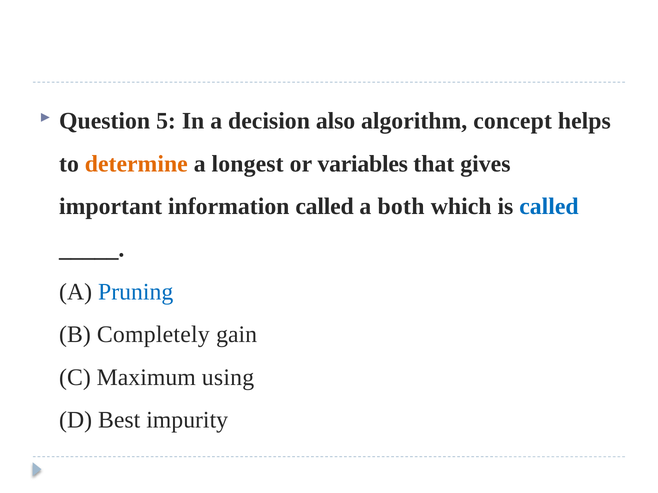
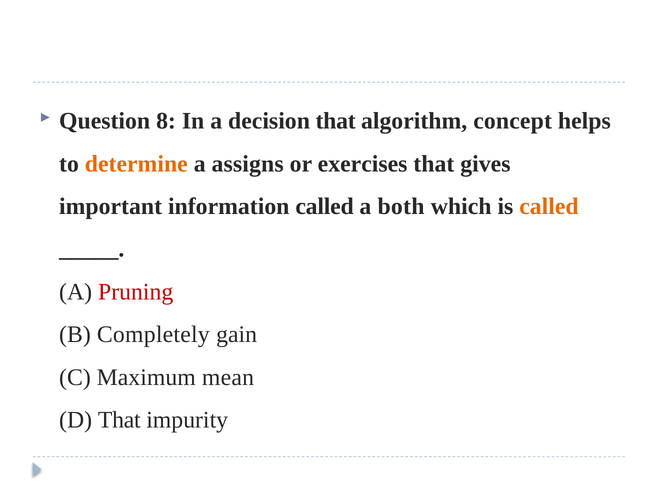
5: 5 -> 8 (166, 121)
decision also: also -> that (336, 121)
longest: longest -> assigns (248, 164)
variables: variables -> exercises (363, 164)
called colour: blue -> orange (549, 207)
Pruning colour: blue -> red (136, 292)
using: using -> mean (228, 378)
D Best: Best -> That (119, 420)
